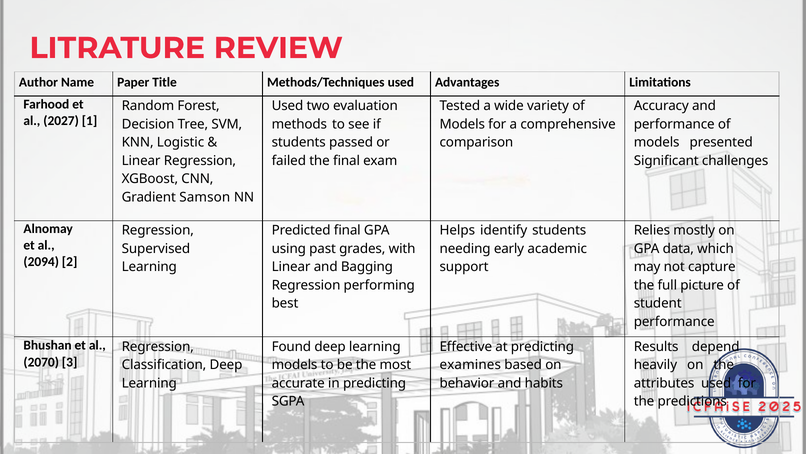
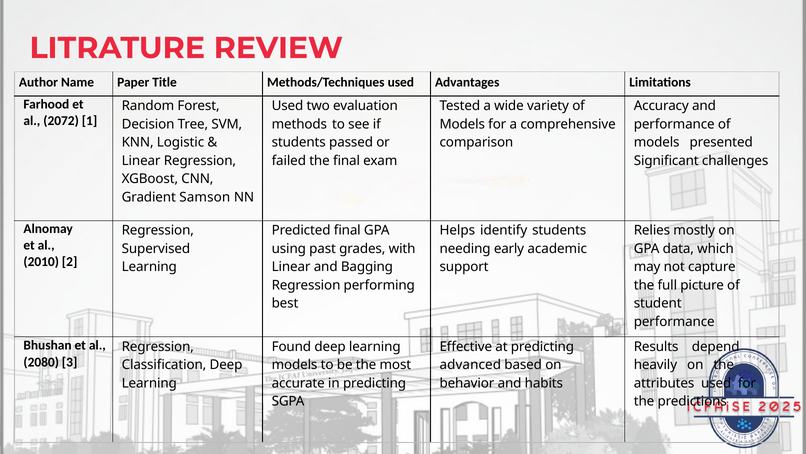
2027: 2027 -> 2072 (61, 121)
2094: 2094 -> 2010 (41, 262)
2070: 2070 -> 2080 (41, 362)
examines: examines -> advanced (470, 364)
